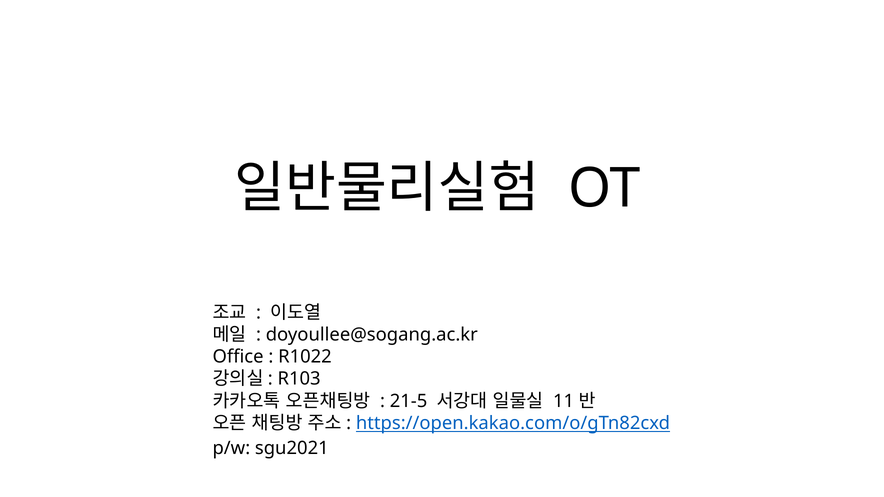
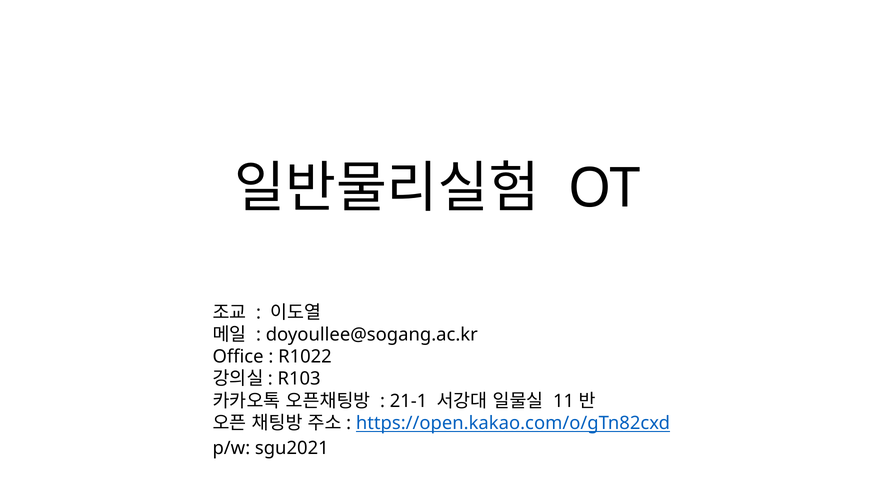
21-5: 21-5 -> 21-1 (409, 401)
